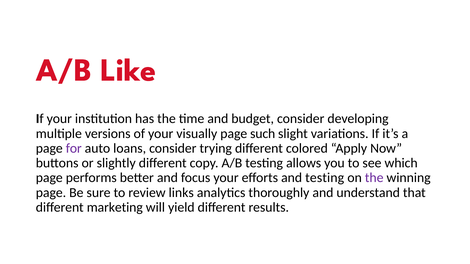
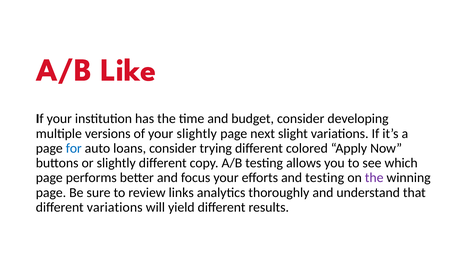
your visually: visually -> slightly (197, 134)
such: such -> next (263, 134)
for colour: purple -> blue (74, 148)
different marketing: marketing -> variations (115, 208)
